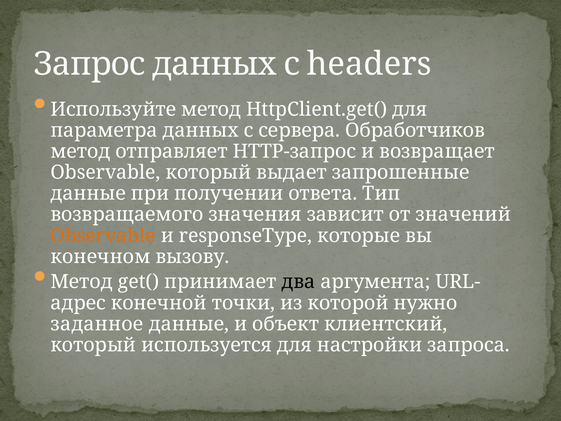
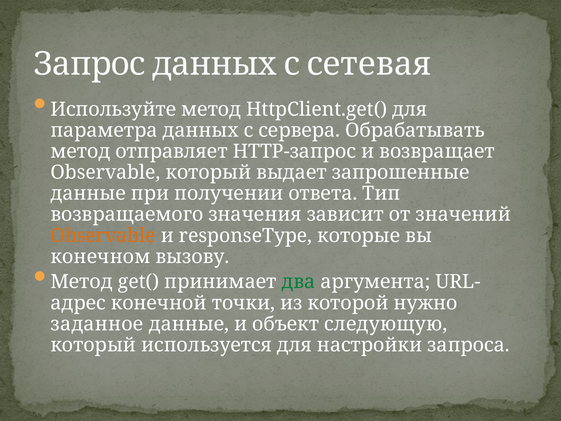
headers: headers -> сетевая (369, 64)
Обработчиков: Обработчиков -> Обрабатывать (415, 130)
два colour: black -> green (298, 282)
клиентский: клиентский -> следующую (386, 324)
